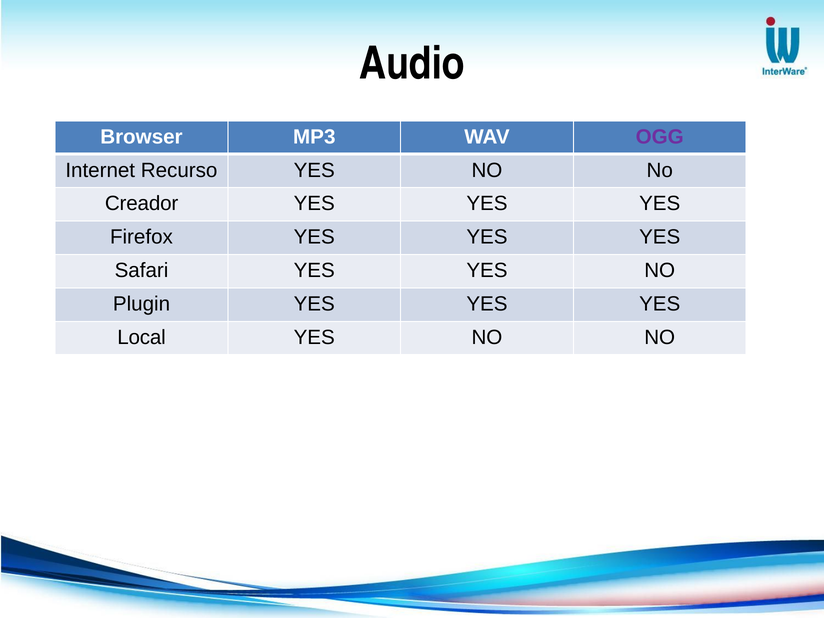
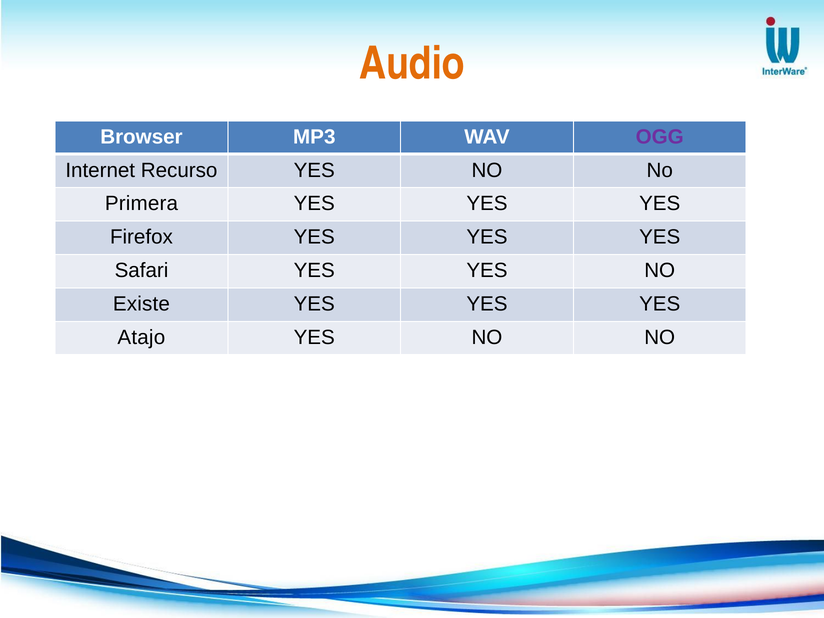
Audio colour: black -> orange (412, 64)
Creador: Creador -> Primera (141, 204)
Plugin: Plugin -> Existe (141, 304)
Local: Local -> Atajo (141, 337)
